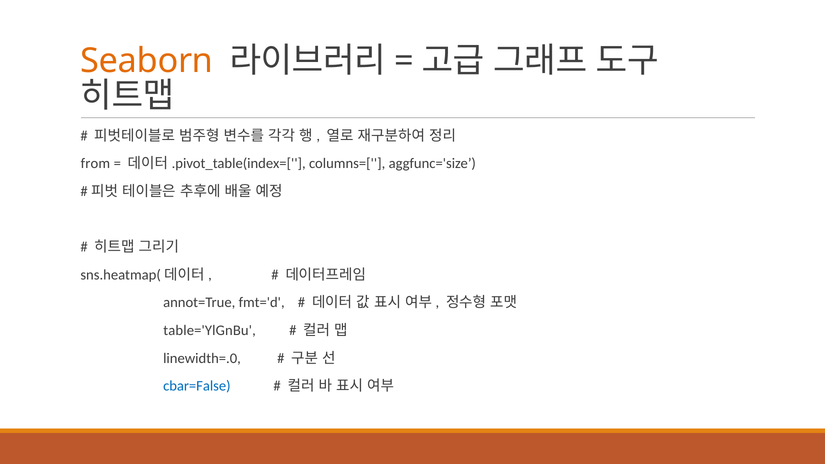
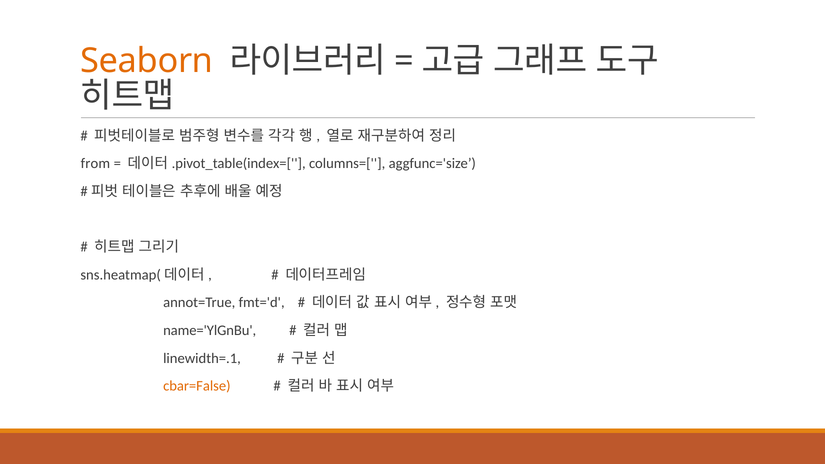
table='YlGnBu: table='YlGnBu -> name='YlGnBu (210, 331)
linewidth=.0: linewidth=.0 -> linewidth=.1 (202, 358)
cbar=False colour: blue -> orange (197, 386)
